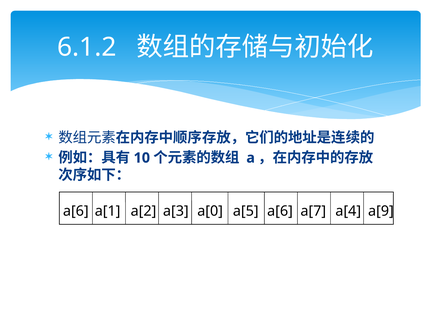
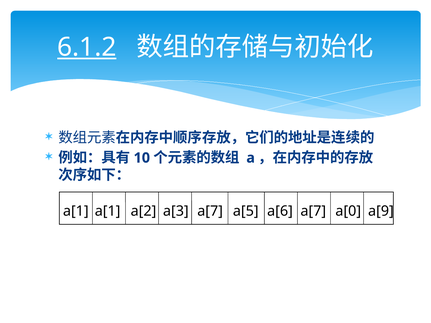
6.1.2 underline: none -> present (87, 47)
a[6: a[6 -> a[1 (76, 211)
a[3 a[0: a[0 -> a[7 (210, 211)
a[4: a[4 -> a[0 (348, 211)
